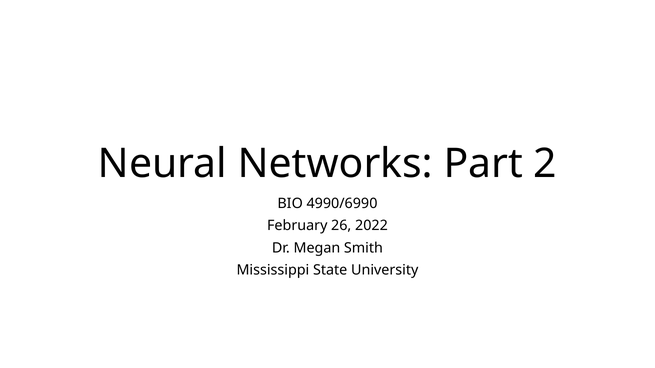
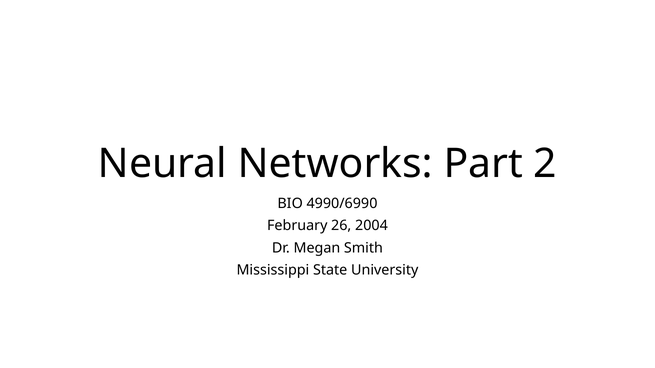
2022: 2022 -> 2004 (371, 226)
